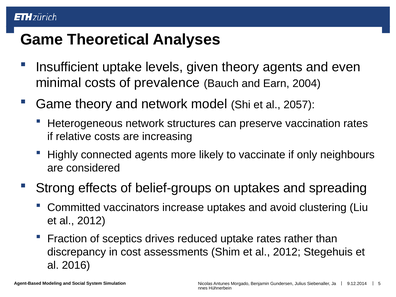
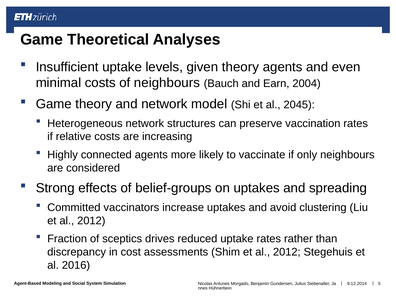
of prevalence: prevalence -> neighbours (167, 83)
2057: 2057 -> 2045 (299, 105)
